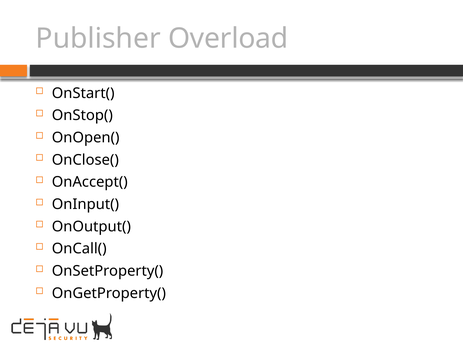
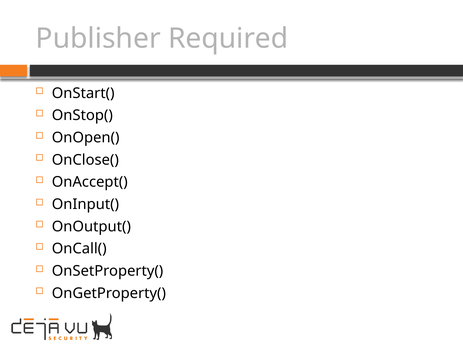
Overload: Overload -> Required (228, 39)
